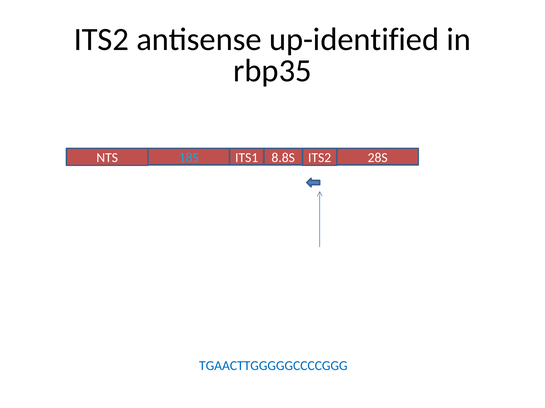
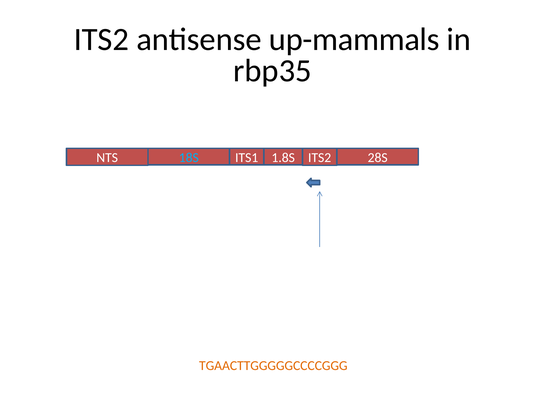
up-identified: up-identified -> up-mammals (354, 40)
8.8S: 8.8S -> 1.8S (283, 158)
TGAACTTGGGGGCCCCGGG colour: blue -> orange (273, 366)
